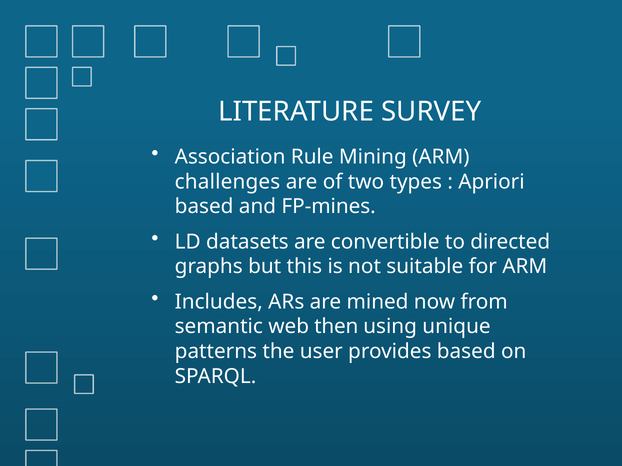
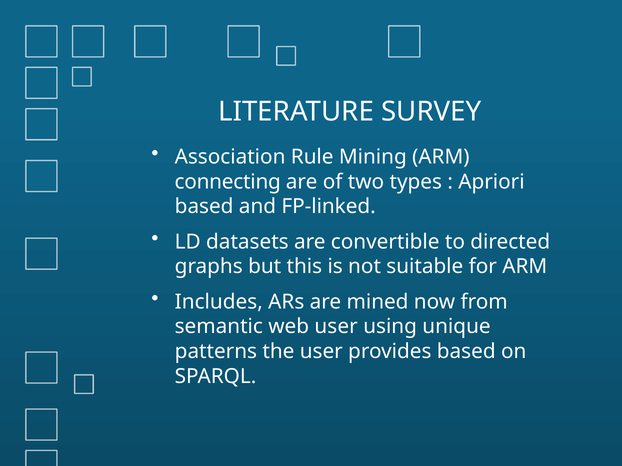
challenges: challenges -> connecting (228, 182)
FP-mines: FP-mines -> FP-linked (329, 207)
web then: then -> user (336, 327)
